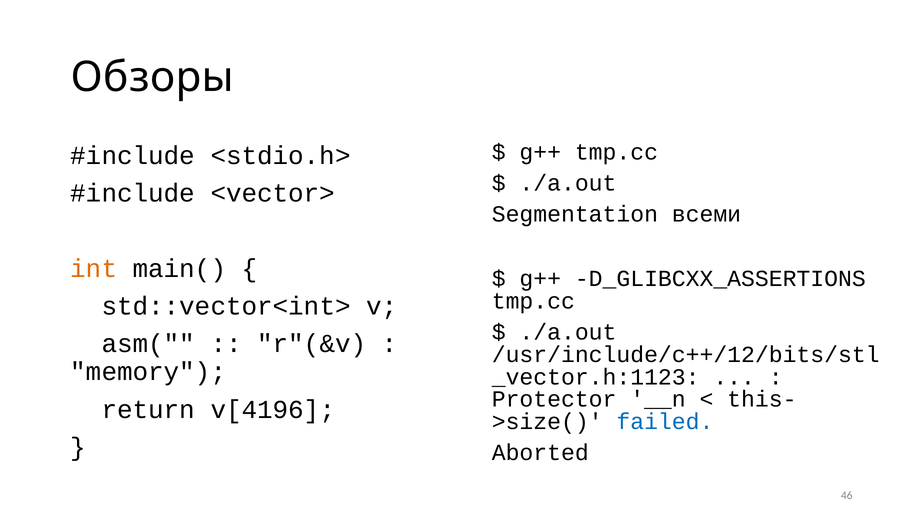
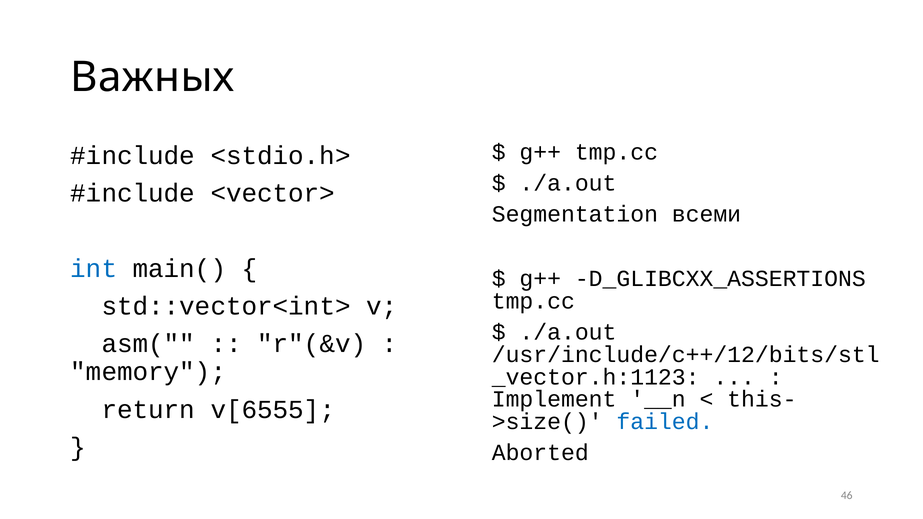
Обзоры: Обзоры -> Важных (152, 78)
int colour: orange -> blue (94, 269)
Protector: Protector -> Implement (554, 400)
v[4196: v[4196 -> v[6555 (273, 410)
